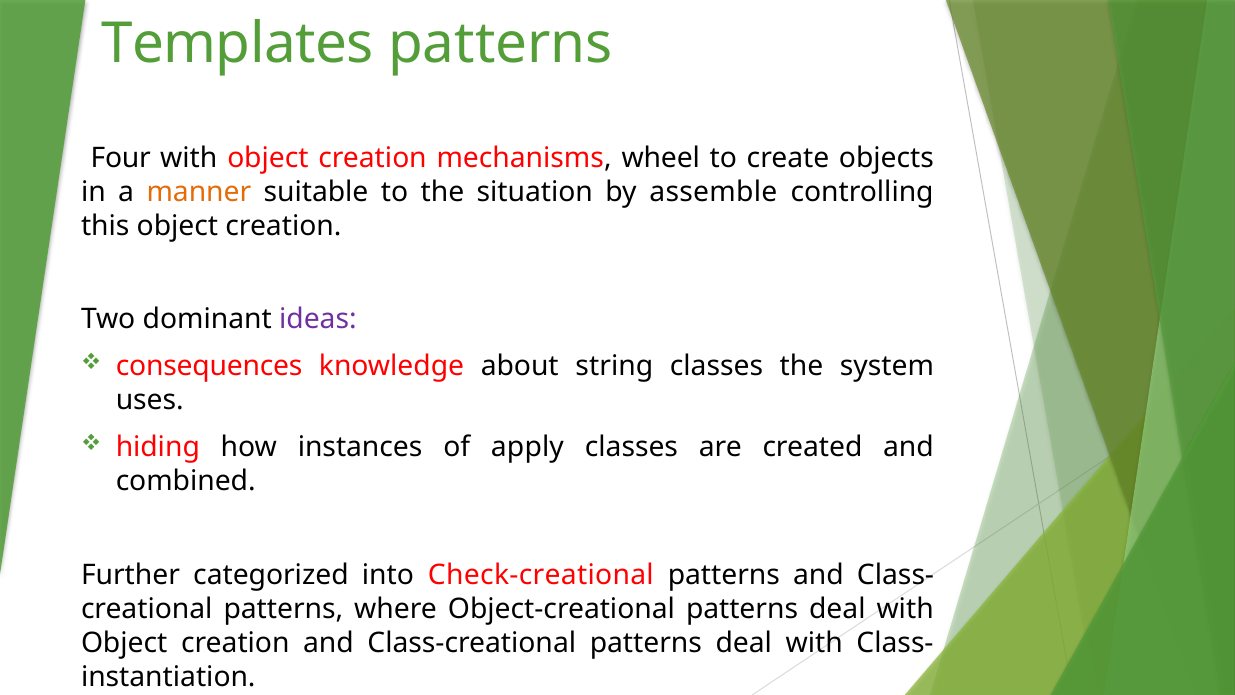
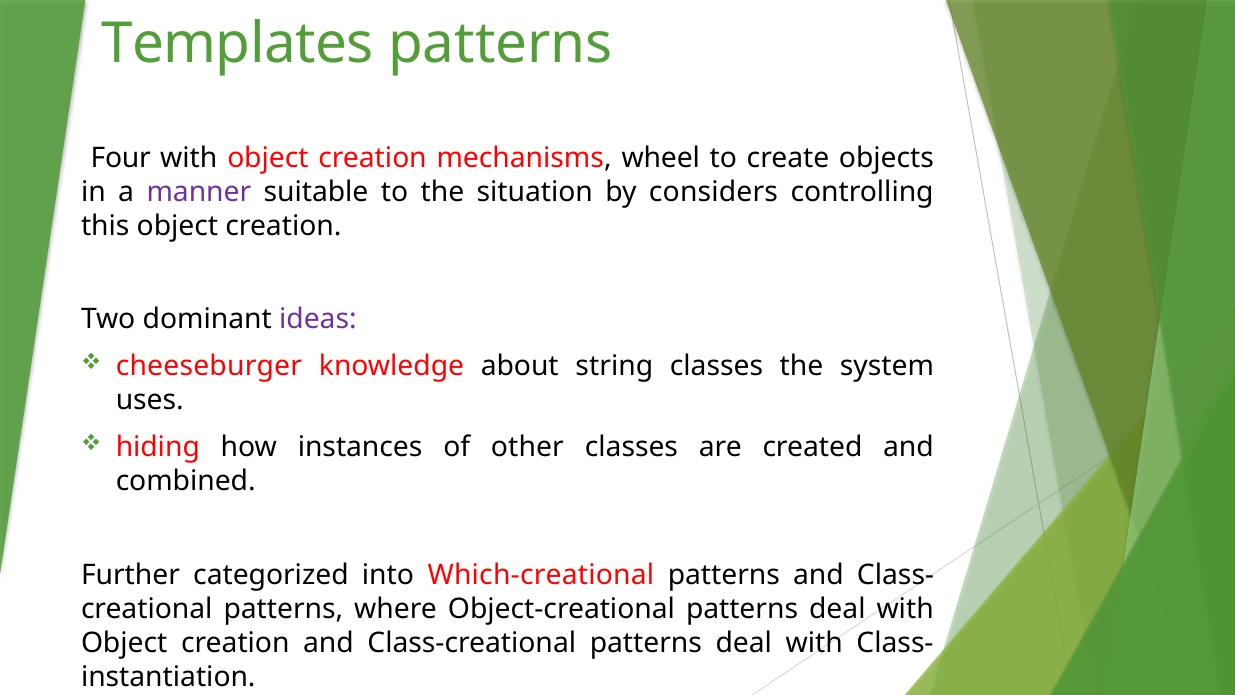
manner colour: orange -> purple (199, 192)
assemble: assemble -> considers (713, 192)
consequences: consequences -> cheeseburger (209, 366)
apply: apply -> other (527, 447)
Check-creational: Check-creational -> Which-creational (541, 575)
